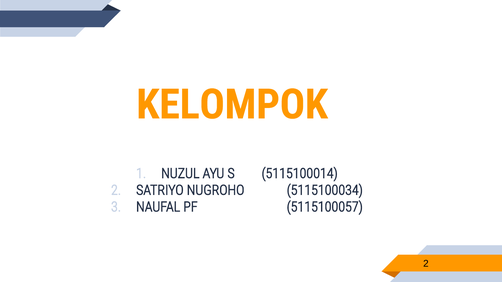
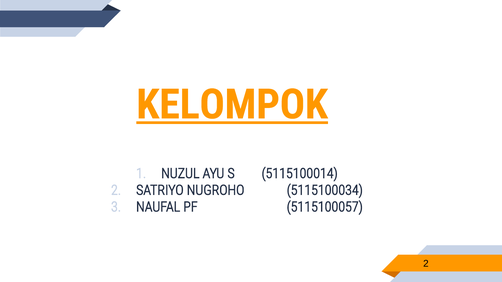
KELOMPOK underline: none -> present (232, 105)
